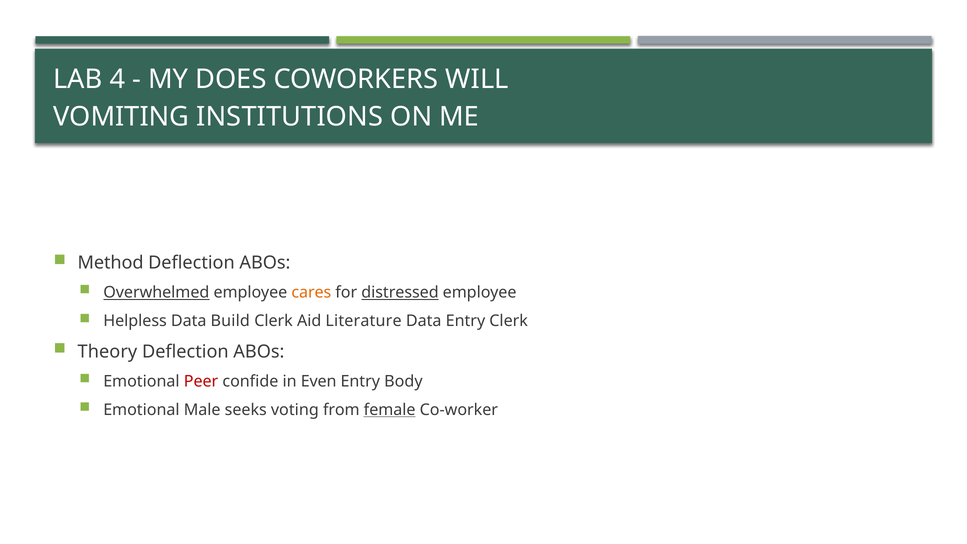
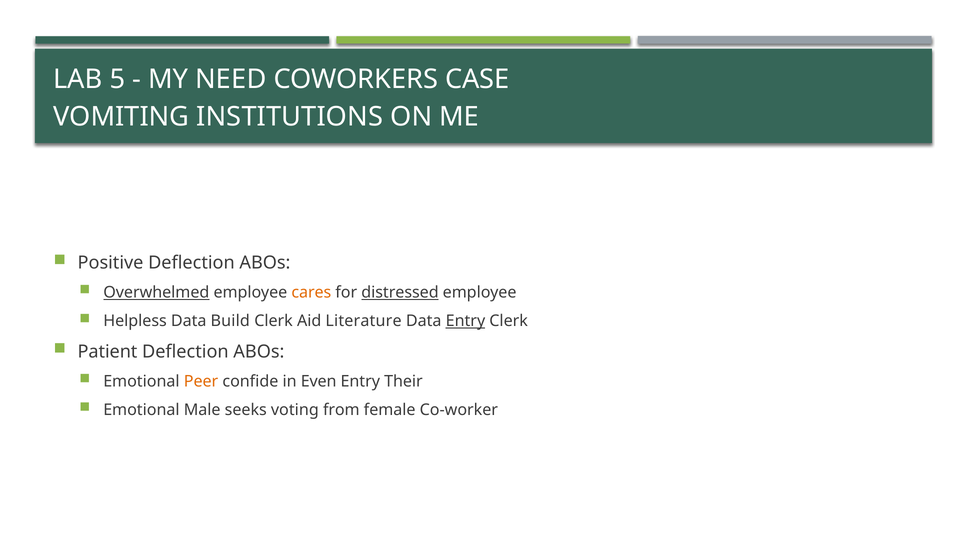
4: 4 -> 5 (117, 79)
DOES: DOES -> NEED (231, 79)
WILL: WILL -> CASE (477, 79)
Method: Method -> Positive (111, 263)
Entry underline: none -> present (465, 321)
Theory: Theory -> Patient (108, 351)
Peer colour: red -> orange (201, 381)
Body: Body -> Their (403, 381)
female underline: present -> none (390, 410)
